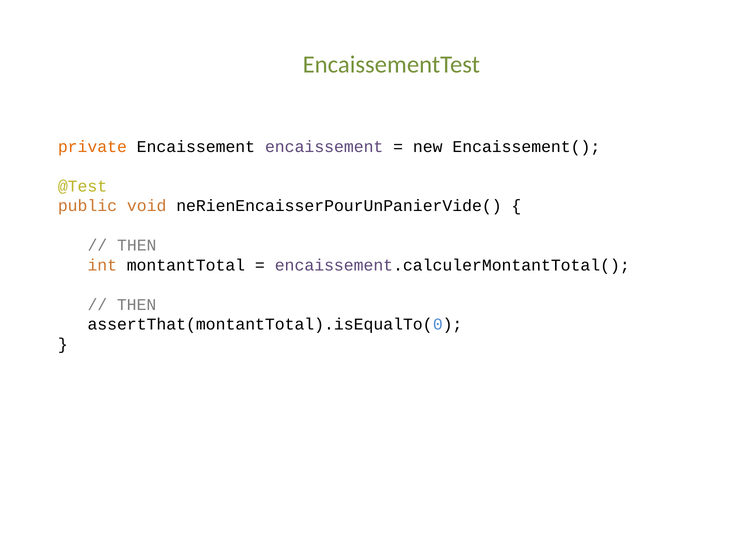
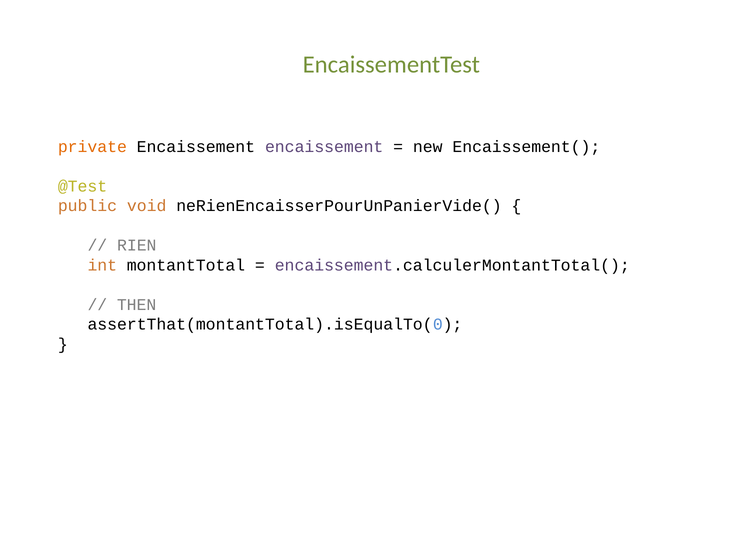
THEN: THEN -> RIEN (137, 246)
